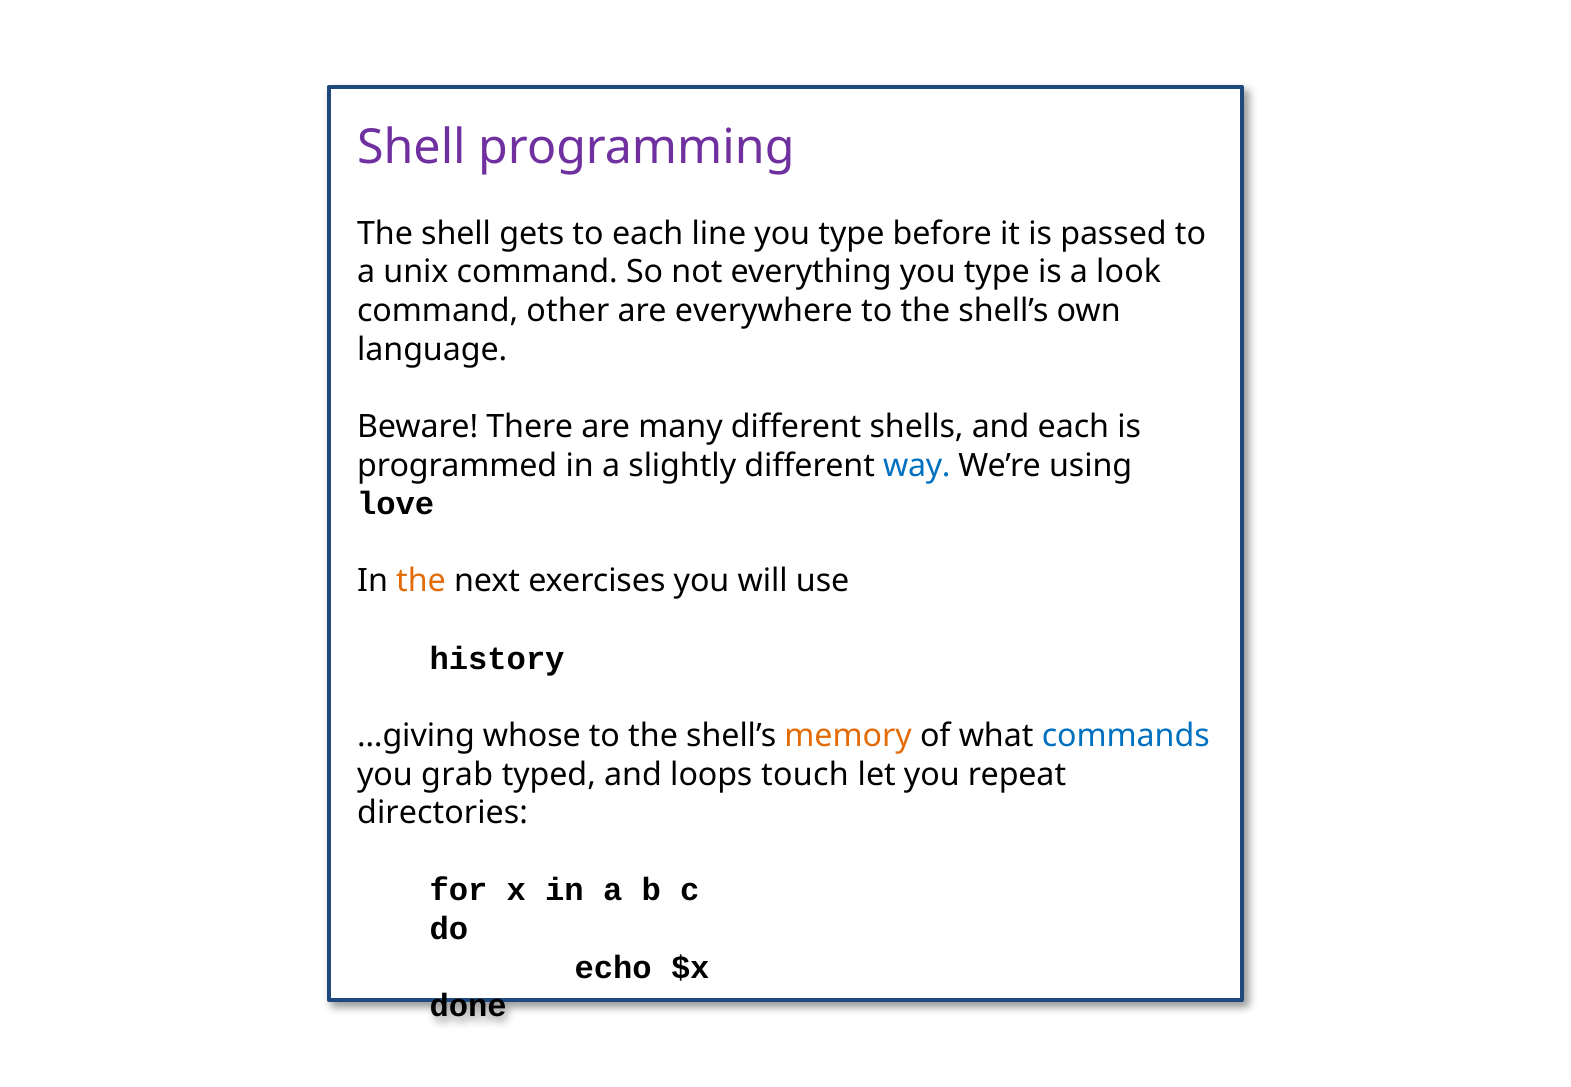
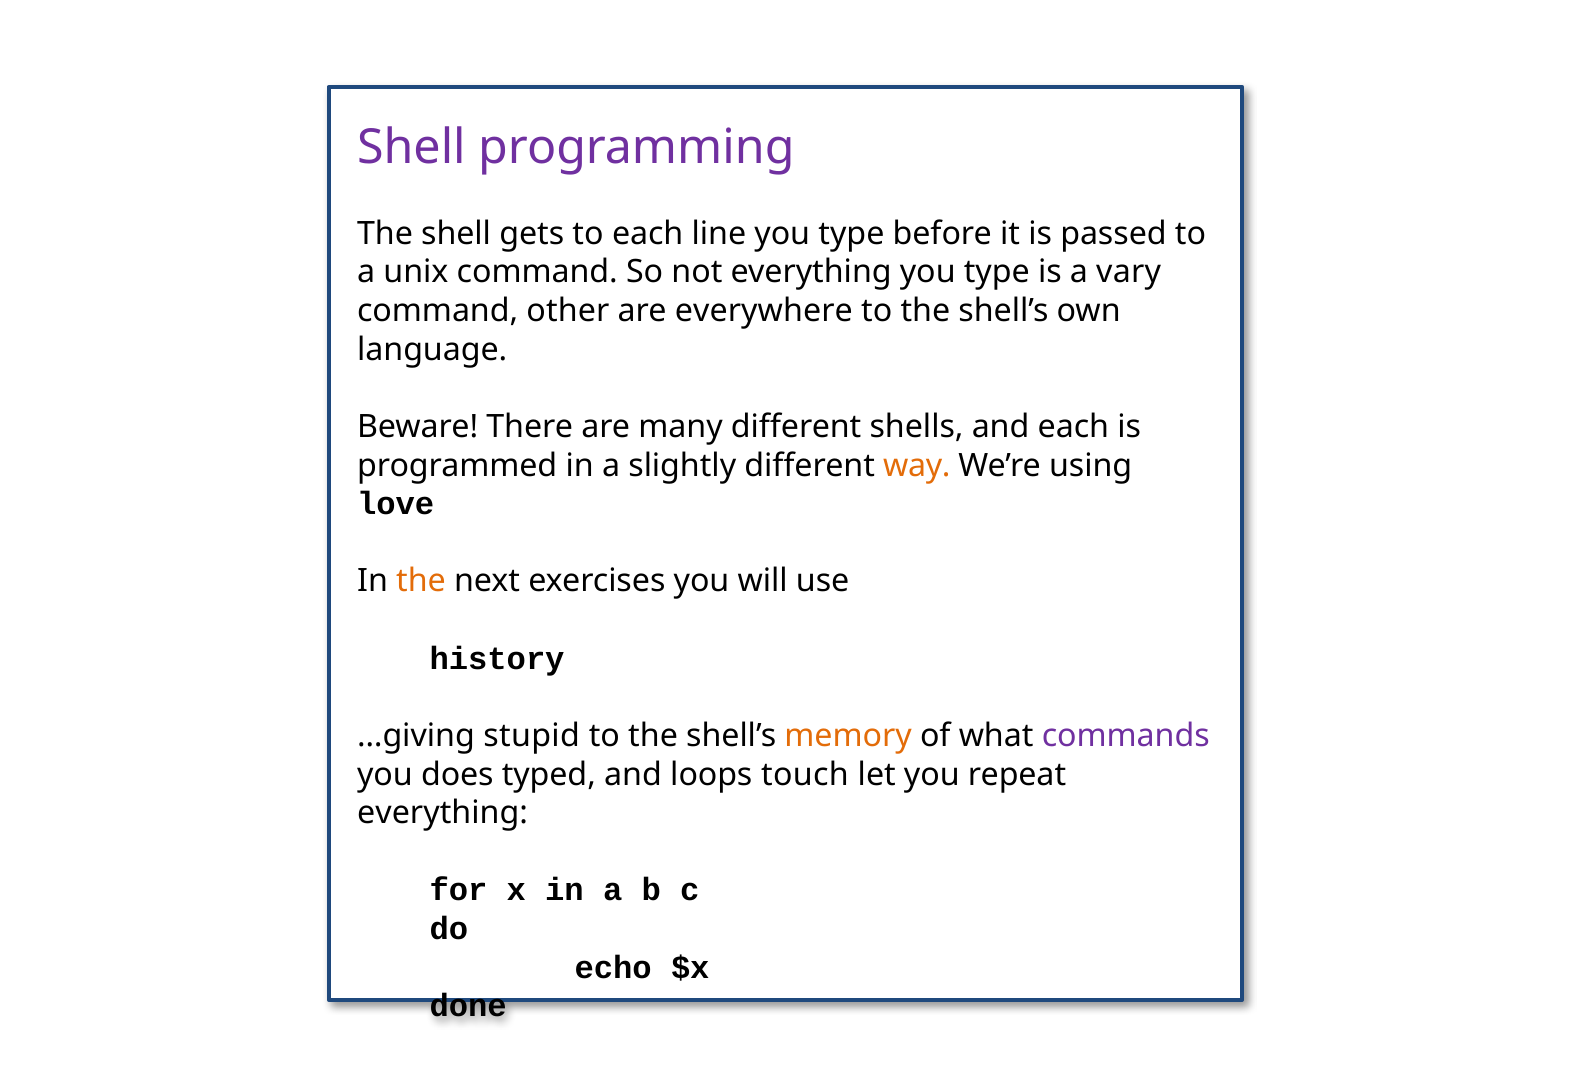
look: look -> vary (1129, 272)
way colour: blue -> orange (917, 466)
whose: whose -> stupid (532, 736)
commands colour: blue -> purple (1126, 736)
grab: grab -> does (457, 775)
directories: directories -> everything (443, 814)
